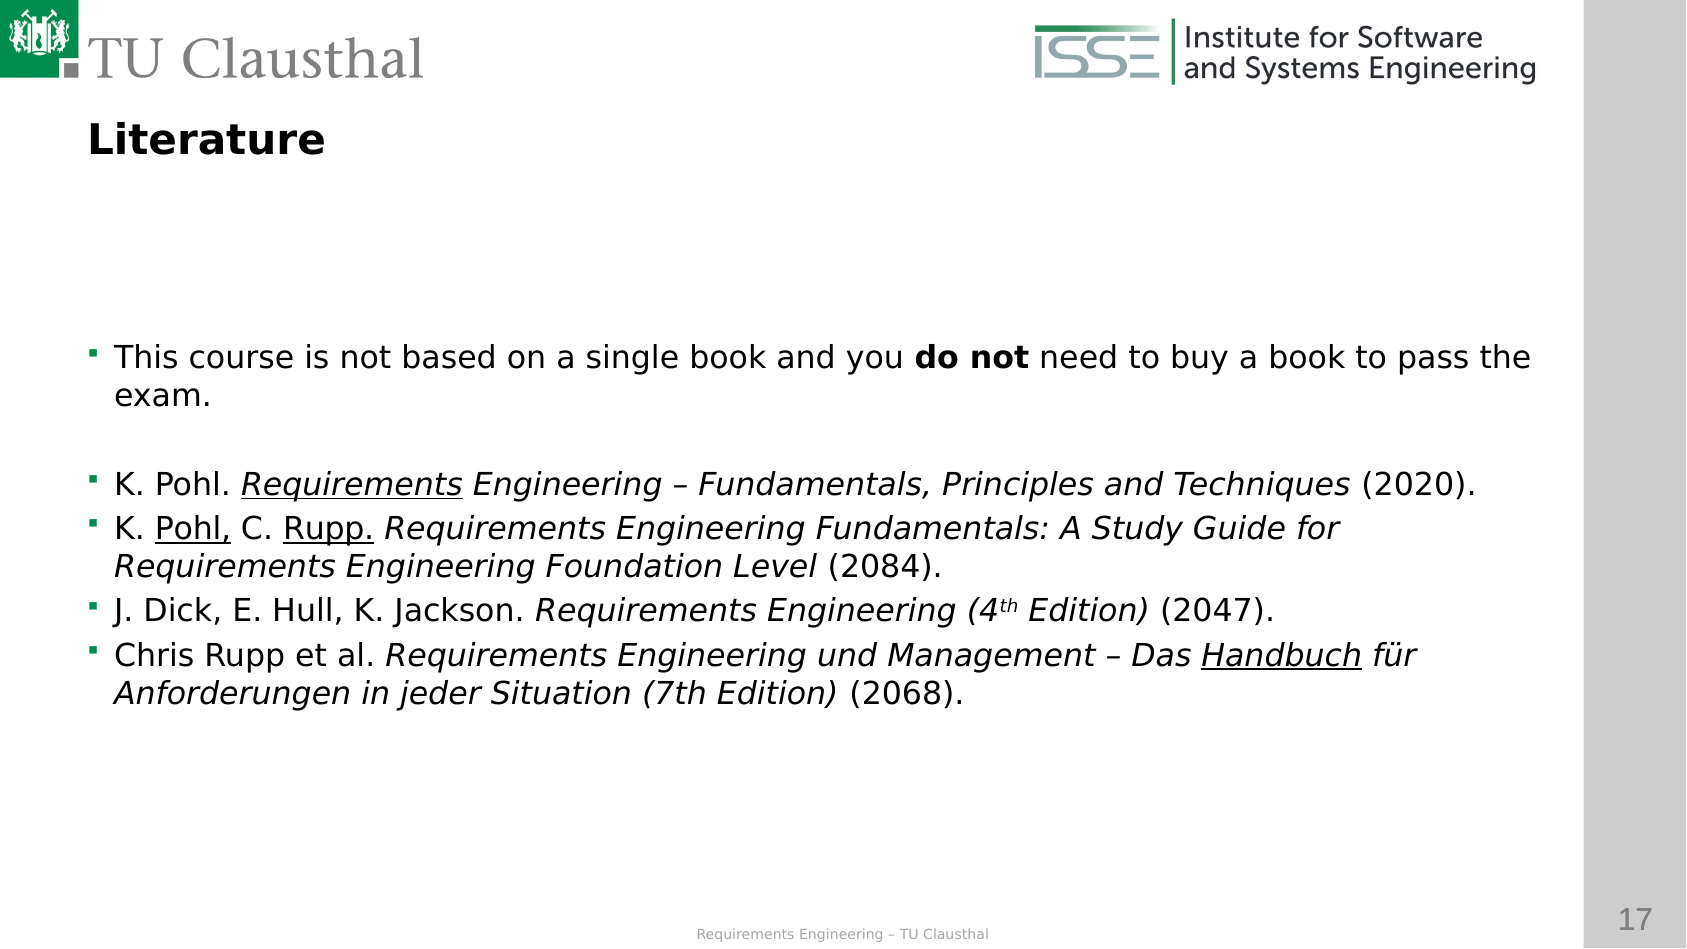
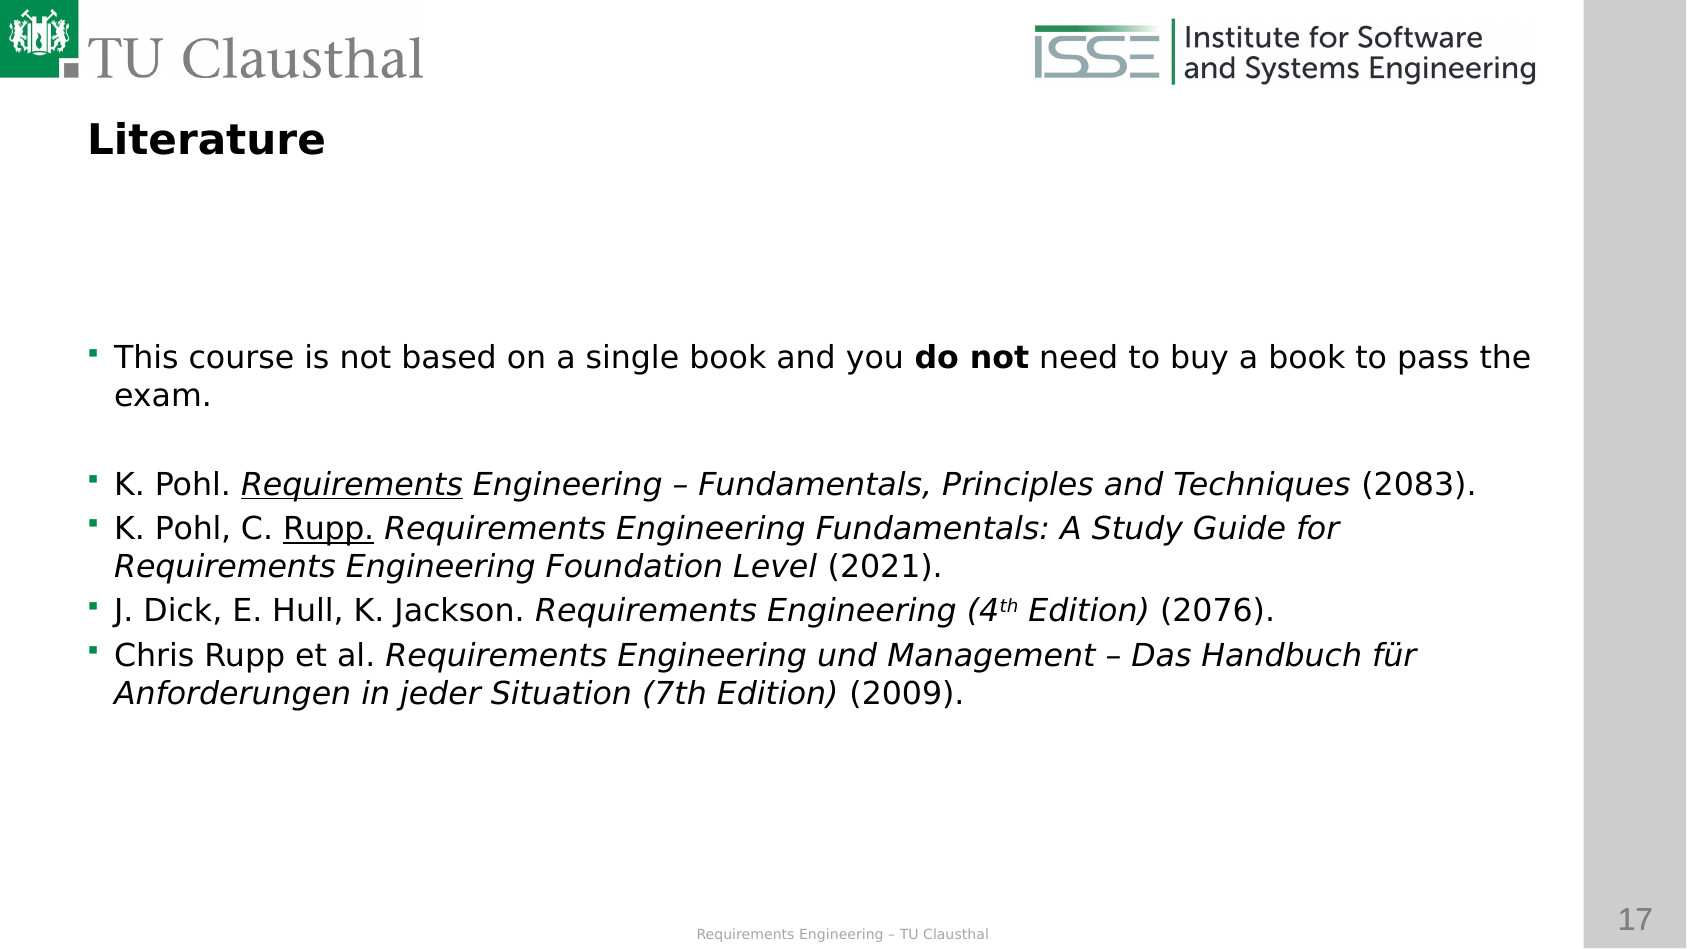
2020: 2020 -> 2083 (1419, 485)
Pohl underline: present -> none (193, 529)
2084: 2084 -> 2021 (885, 567)
2047: 2047 -> 2076 (1218, 611)
Handbuch underline: present -> none (1282, 656)
2068: 2068 -> 2009 (907, 694)
